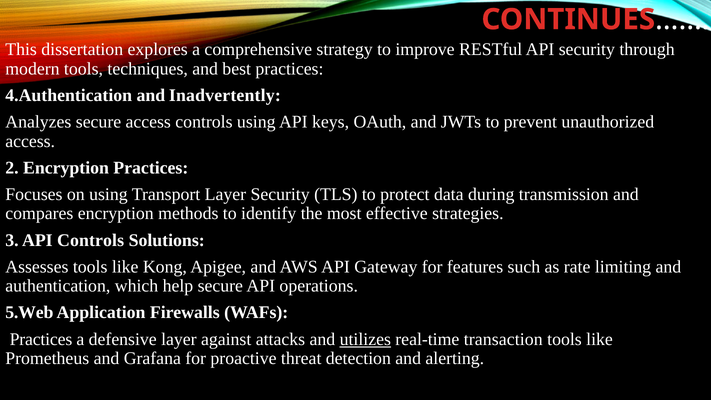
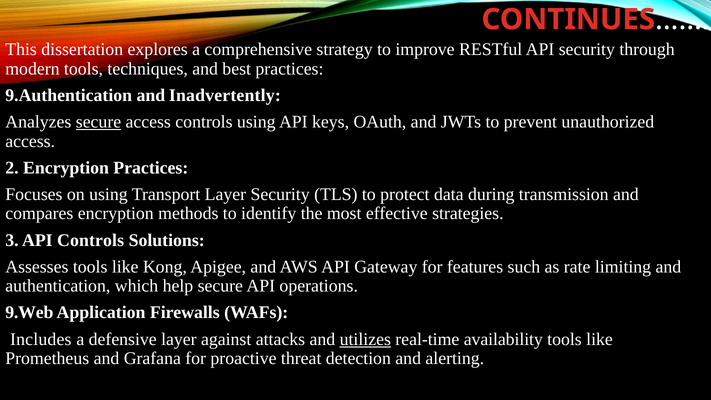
4.Authentication: 4.Authentication -> 9.Authentication (69, 95)
secure underline: none -> present (99, 122)
5.Web: 5.Web -> 9.Web (29, 313)
Practices: Practices -> Includes (41, 339)
transaction: transaction -> availability (503, 339)
